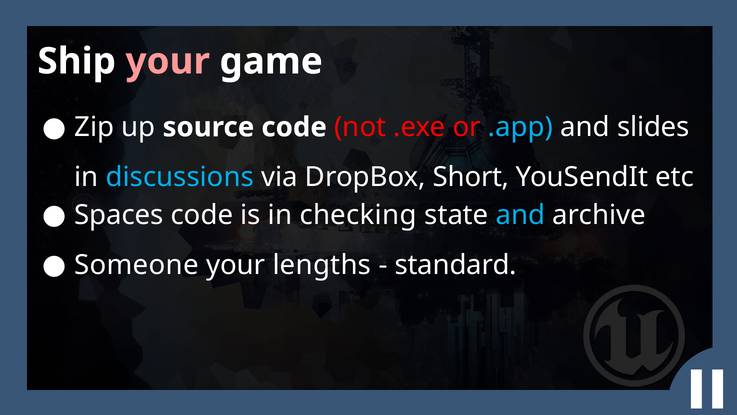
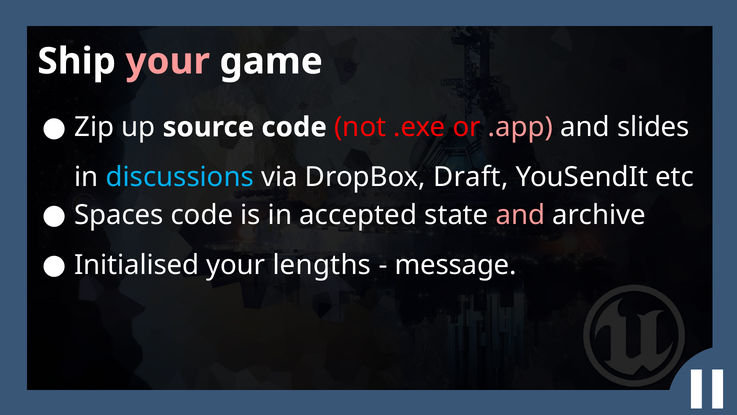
.app colour: light blue -> pink (521, 127)
Short: Short -> Draft (471, 177)
checking: checking -> accepted (358, 215)
and colour: light blue -> pink (521, 215)
Someone: Someone -> Initialised (137, 265)
standard: standard -> message (456, 265)
